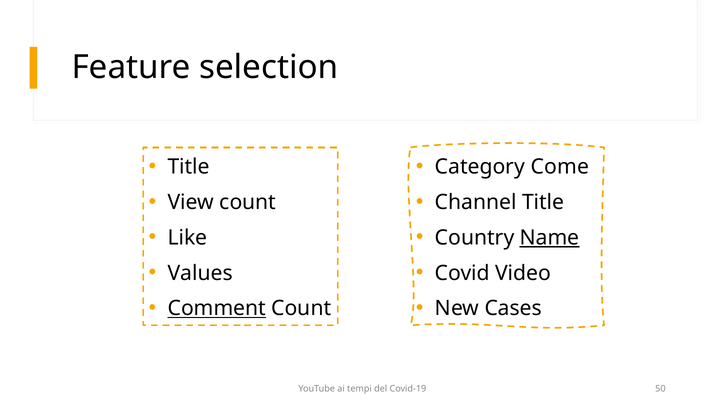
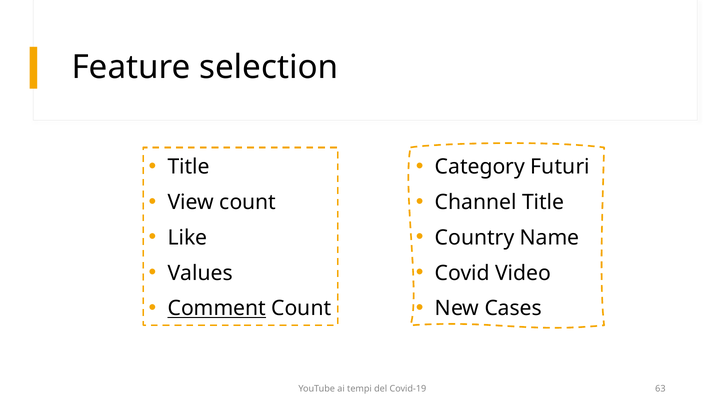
Come: Come -> Futuri (560, 167)
Name underline: present -> none (550, 238)
50: 50 -> 63 (660, 389)
